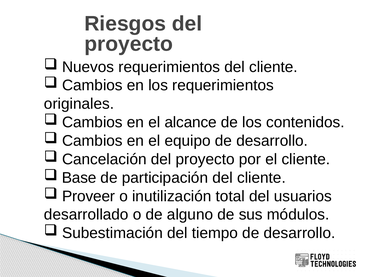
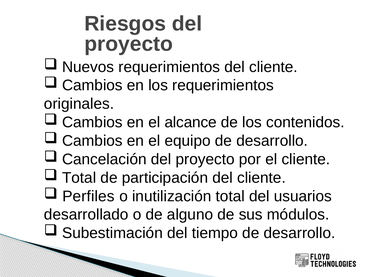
Base: Base -> Total (79, 178)
Proveer: Proveer -> Perfiles (88, 196)
